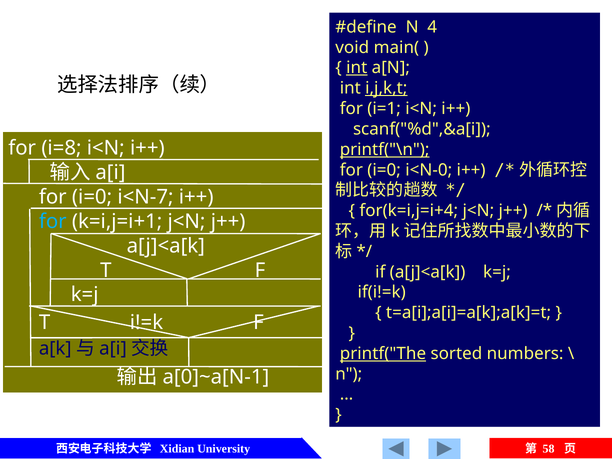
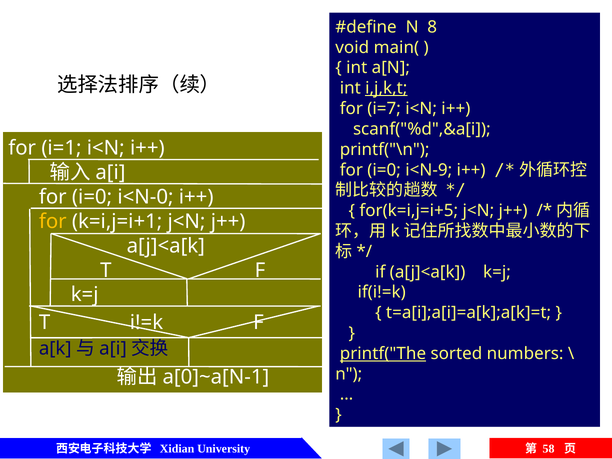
4: 4 -> 8 (432, 27)
int underline: present -> none (357, 68)
i=1: i=1 -> i=7 (384, 109)
i=8: i=8 -> i=1 (61, 148)
printf("\n underline: present -> none (385, 149)
i<N-0: i<N-0 -> i<N-9 (429, 170)
i<N-7: i<N-7 -> i<N-0 (145, 197)
for(k=i,j=i+4: for(k=i,j=i+4 -> for(k=i,j=i+5 (409, 211)
for colour: light blue -> yellow (53, 221)
